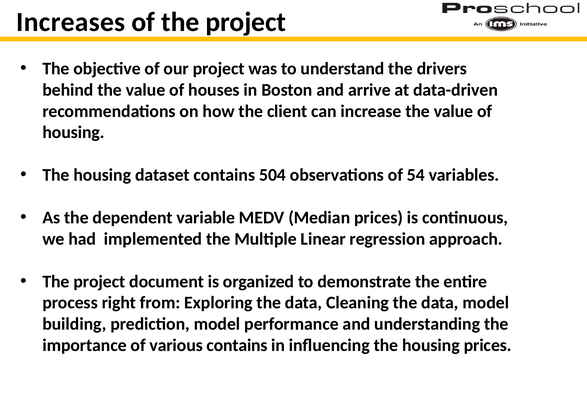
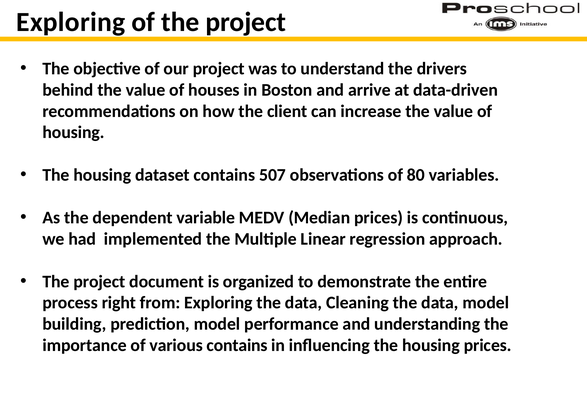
Increases: Increases -> Exploring (71, 22)
504: 504 -> 507 (272, 175)
54: 54 -> 80 (416, 175)
